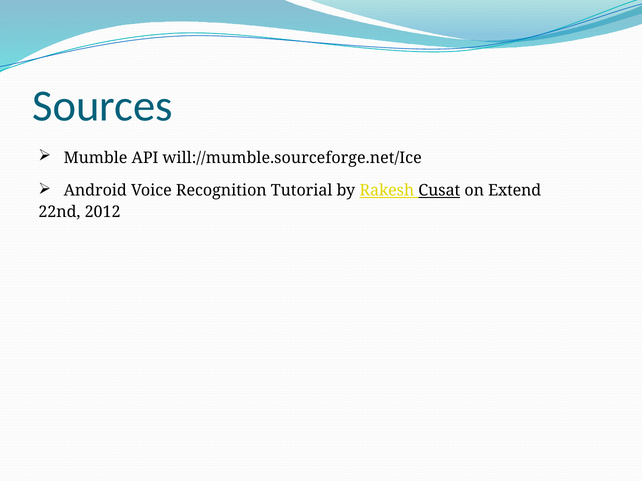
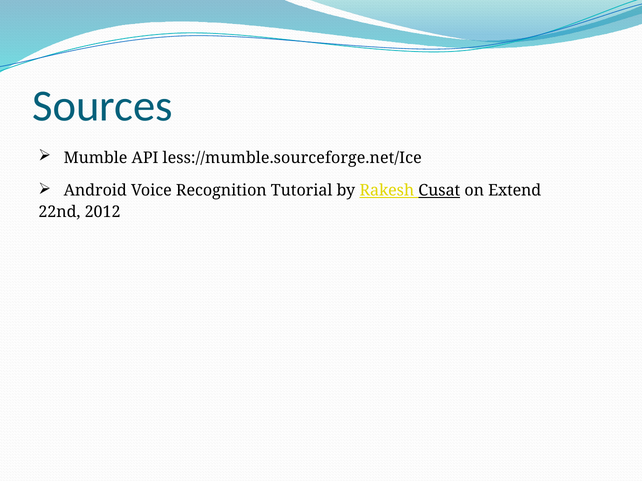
will://mumble.sourceforge.net/Ice: will://mumble.sourceforge.net/Ice -> less://mumble.sourceforge.net/Ice (292, 158)
